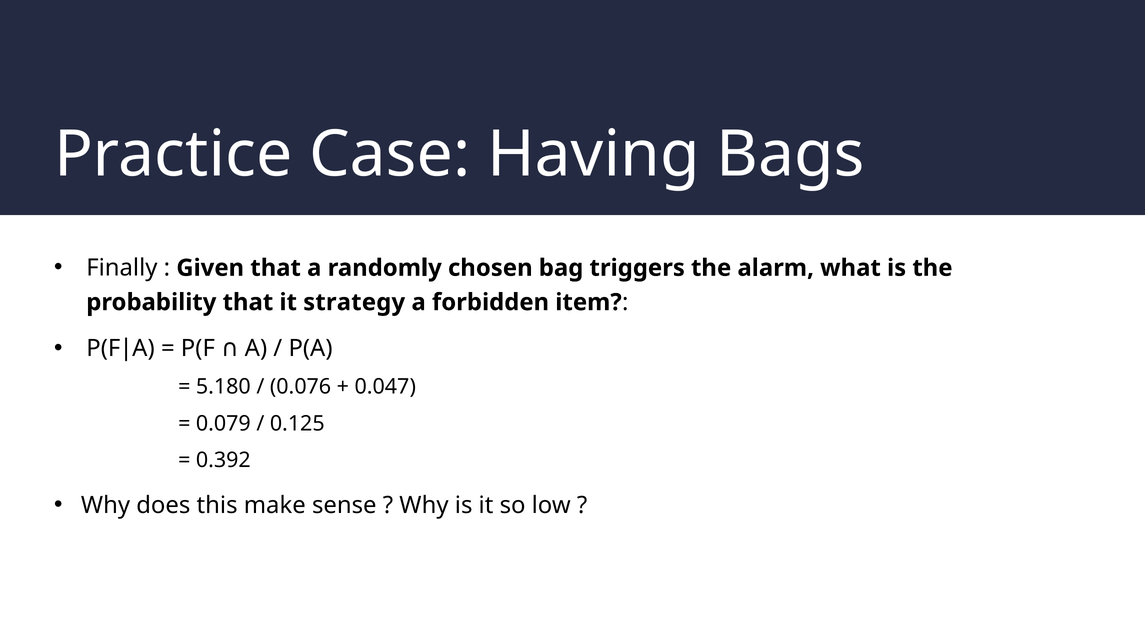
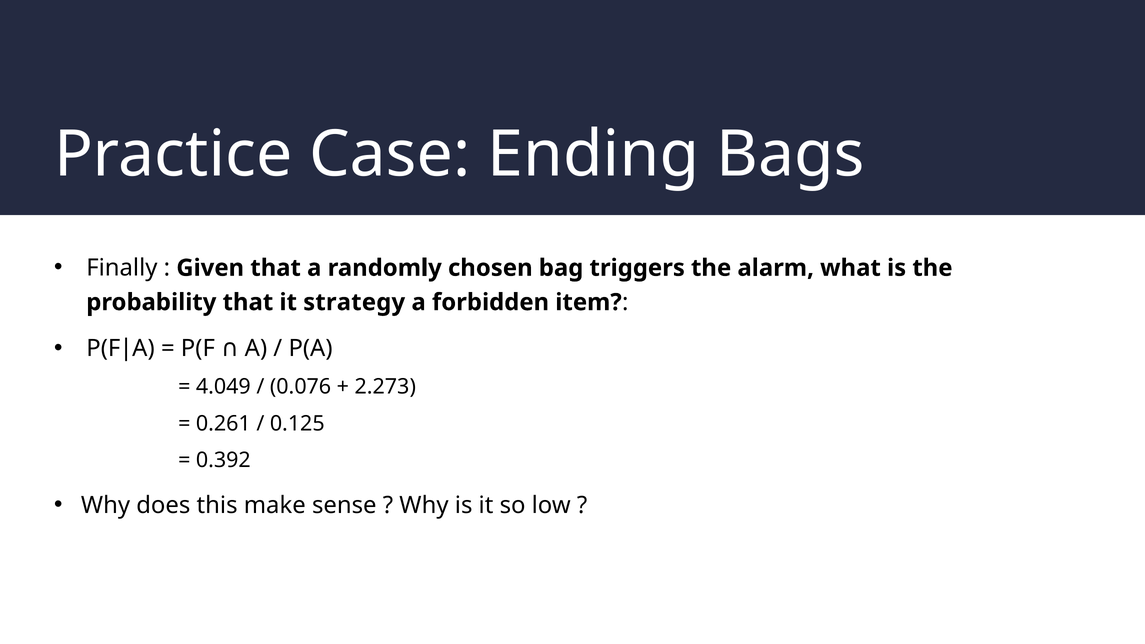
Having: Having -> Ending (593, 154)
5.180: 5.180 -> 4.049 (223, 387)
0.047: 0.047 -> 2.273 (382, 387)
0.079: 0.079 -> 0.261 (223, 424)
